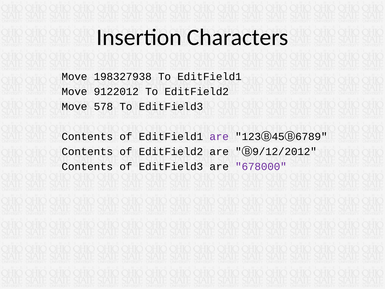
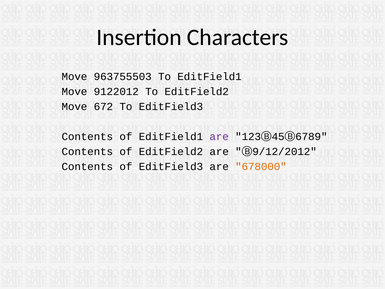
198327938: 198327938 -> 963755503 (123, 76)
578: 578 -> 672 (103, 106)
678000 colour: purple -> orange (261, 166)
